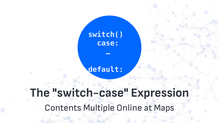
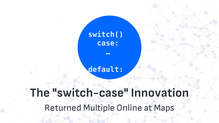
Expression: Expression -> Innovation (160, 93)
Contents: Contents -> Returned (63, 108)
